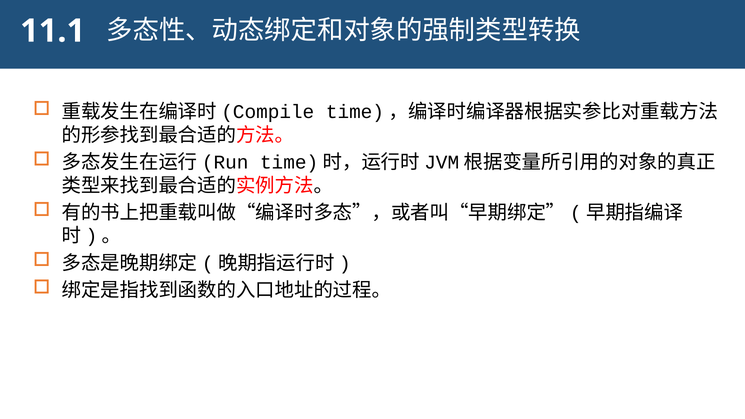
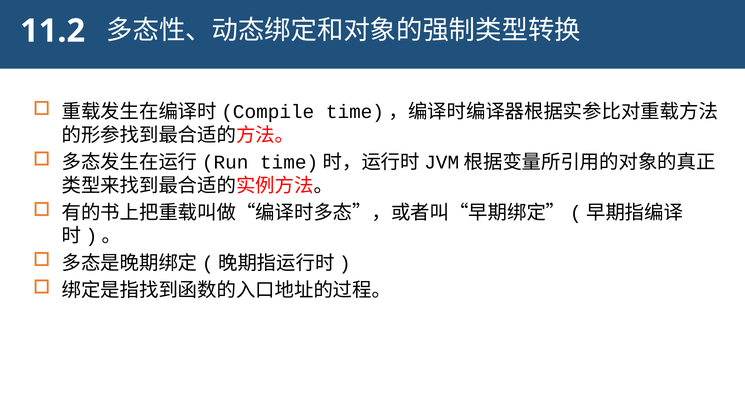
11.1: 11.1 -> 11.2 (53, 31)
